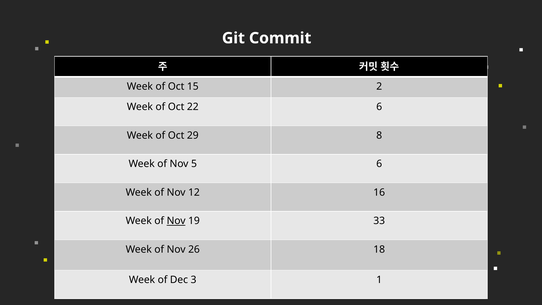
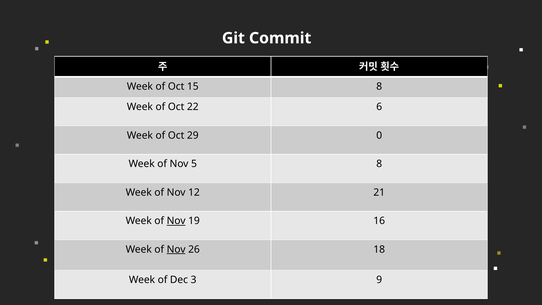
15 2: 2 -> 8 (379, 86)
8: 8 -> 0 (379, 135)
5 6: 6 -> 8 (379, 164)
16: 16 -> 21 (379, 192)
33: 33 -> 16 (379, 221)
Nov underline: none -> present (176, 249)
1: 1 -> 9 (379, 280)
